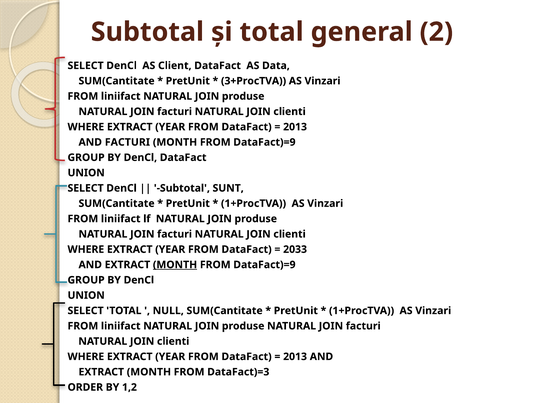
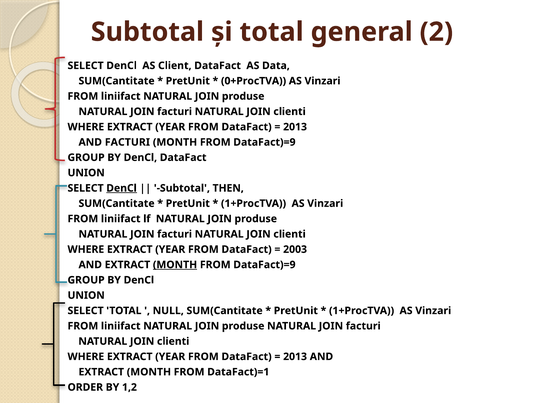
3+ProcTVA: 3+ProcTVA -> 0+ProcTVA (254, 81)
DenCl underline: none -> present (122, 188)
SUNT: SUNT -> THEN (228, 188)
2033: 2033 -> 2003 (295, 249)
DataFact)=3: DataFact)=3 -> DataFact)=1 (238, 372)
